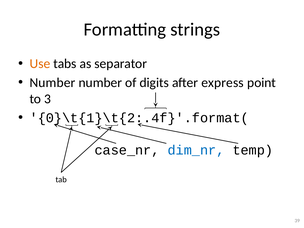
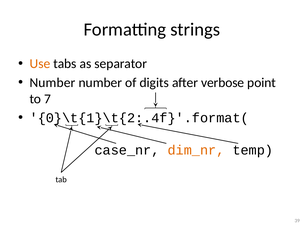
express: express -> verbose (223, 83)
3: 3 -> 7 (48, 99)
dim_nr colour: blue -> orange (196, 150)
